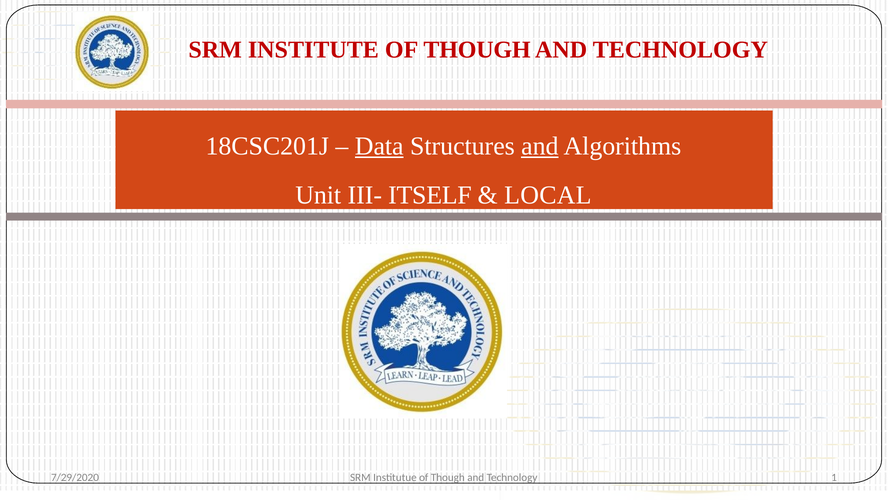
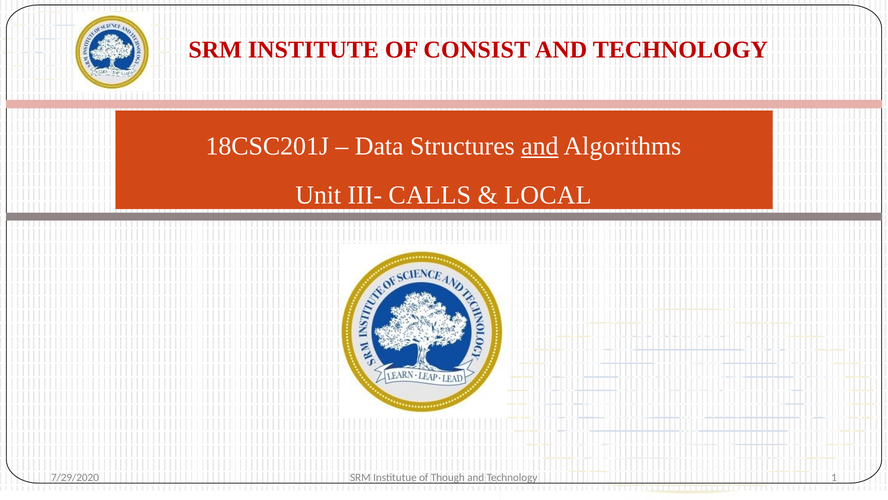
INSTITUTE OF THOUGH: THOUGH -> CONSIST (477, 50)
Data underline: present -> none (379, 146)
ITSELF: ITSELF -> CALLS (430, 195)
